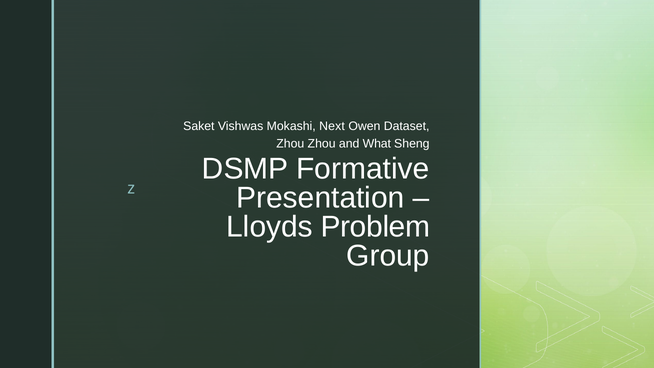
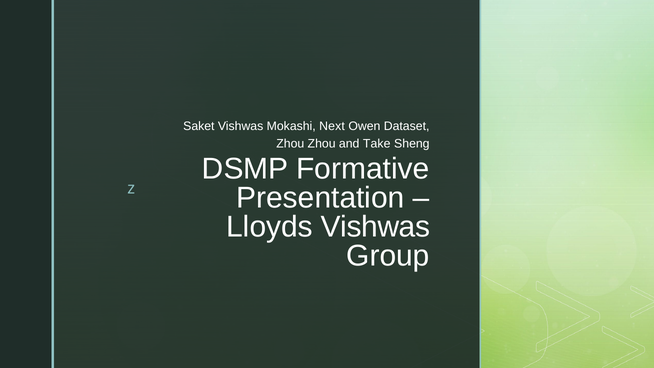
What: What -> Take (377, 144)
Lloyds Problem: Problem -> Vishwas (375, 227)
